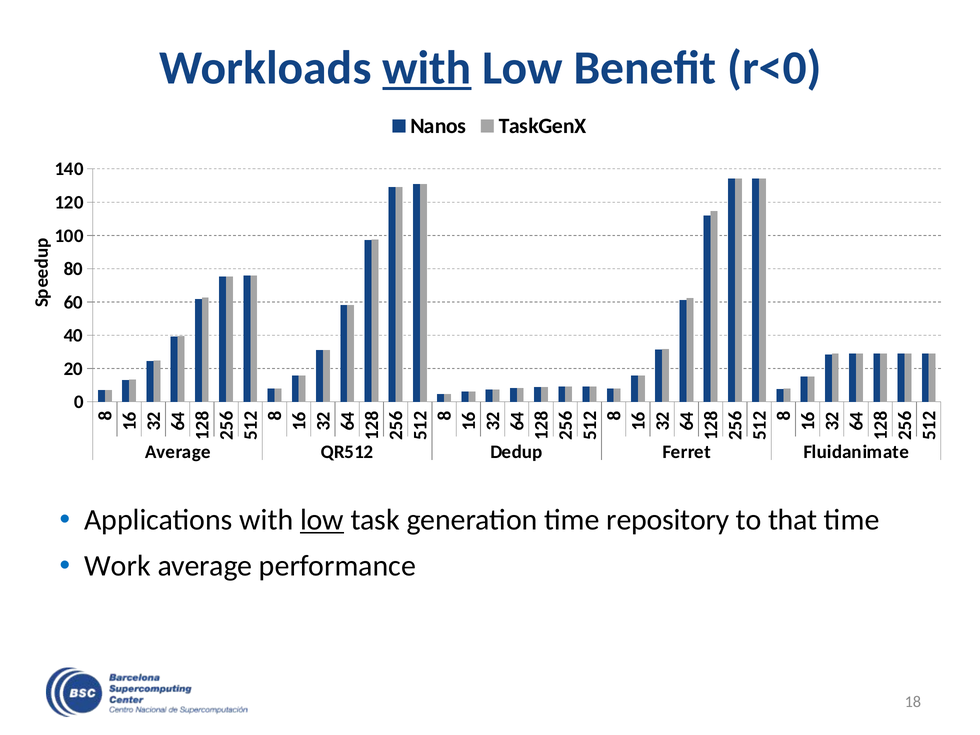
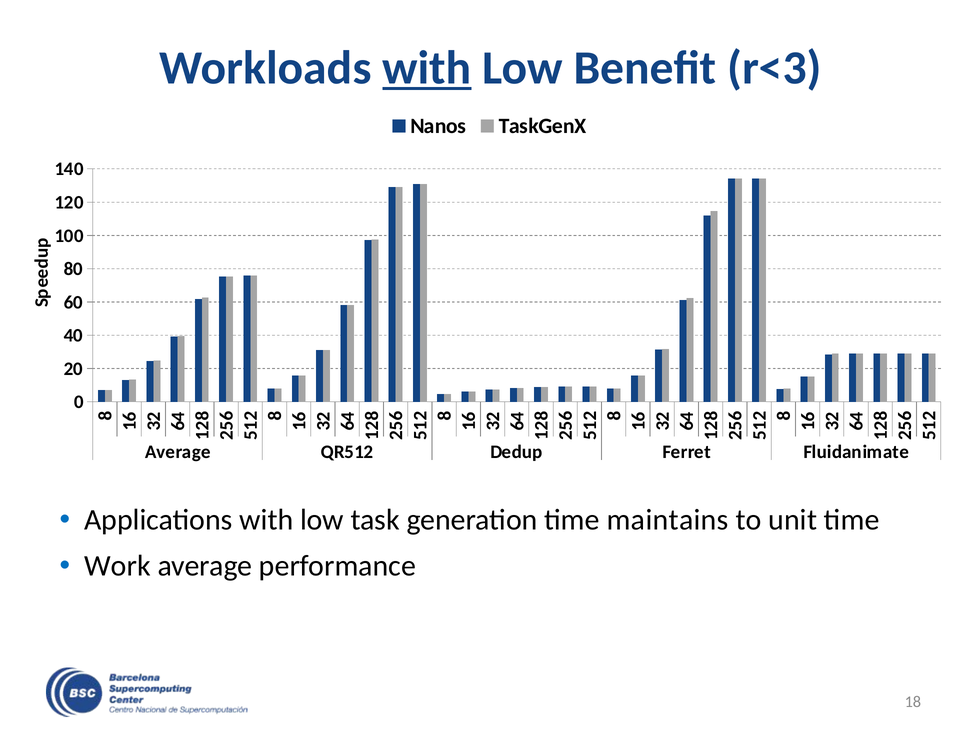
r<0: r<0 -> r<3 (774, 68)
low underline: present -> none (322, 520)
repository: repository -> maintains (668, 520)
that: that -> unit (793, 520)
